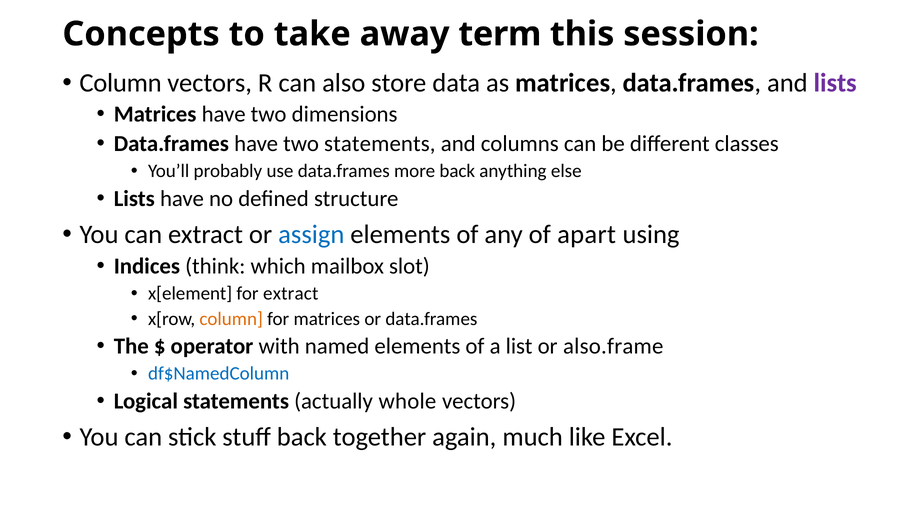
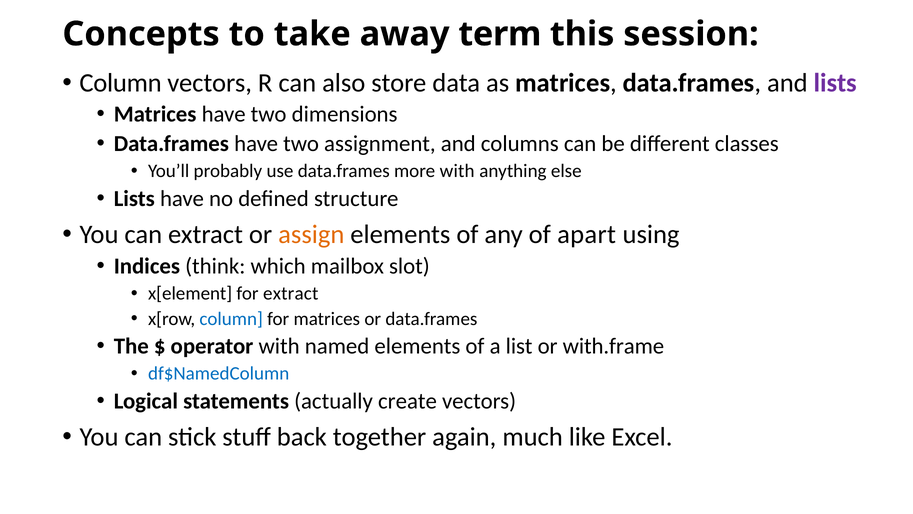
two statements: statements -> assignment (380, 144)
more back: back -> with (457, 171)
assign colour: blue -> orange (311, 234)
column colour: orange -> blue (231, 319)
also.frame: also.frame -> with.frame (613, 346)
whole: whole -> create (408, 401)
